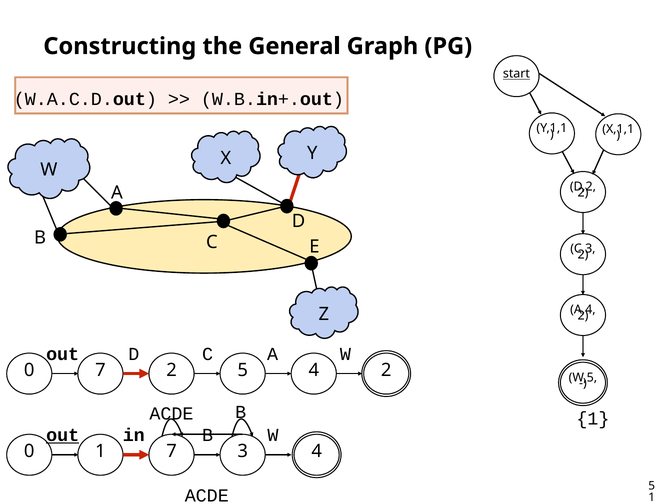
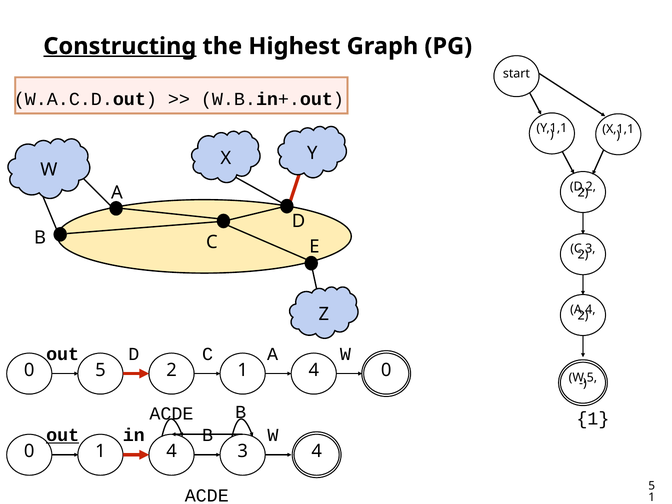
Constructing underline: none -> present (120, 46)
General: General -> Highest (294, 46)
start underline: present -> none (516, 74)
0 7: 7 -> 5 (100, 370)
2 5: 5 -> 1 (243, 370)
4 2: 2 -> 0 (386, 370)
0 1 7: 7 -> 4 (172, 451)
